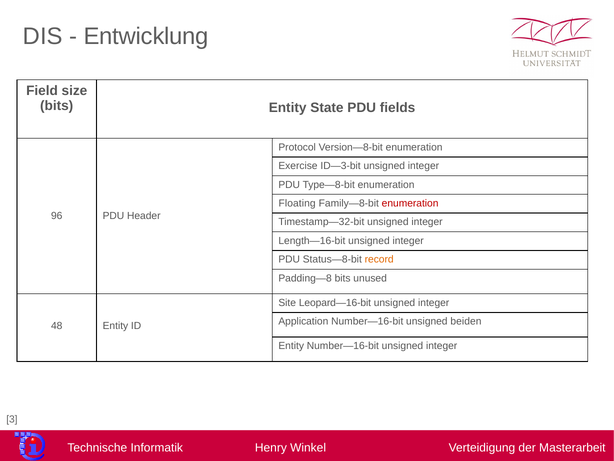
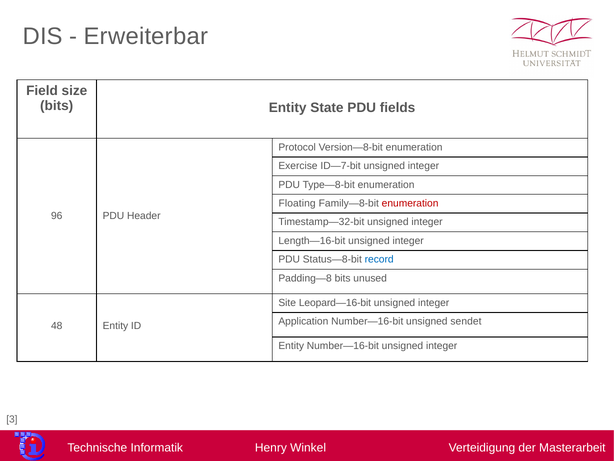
Entwicklung: Entwicklung -> Erweiterbar (146, 37)
ID—3-bit: ID—3-bit -> ID—7-bit (341, 166)
record colour: orange -> blue (379, 259)
beiden: beiden -> sendet (466, 321)
